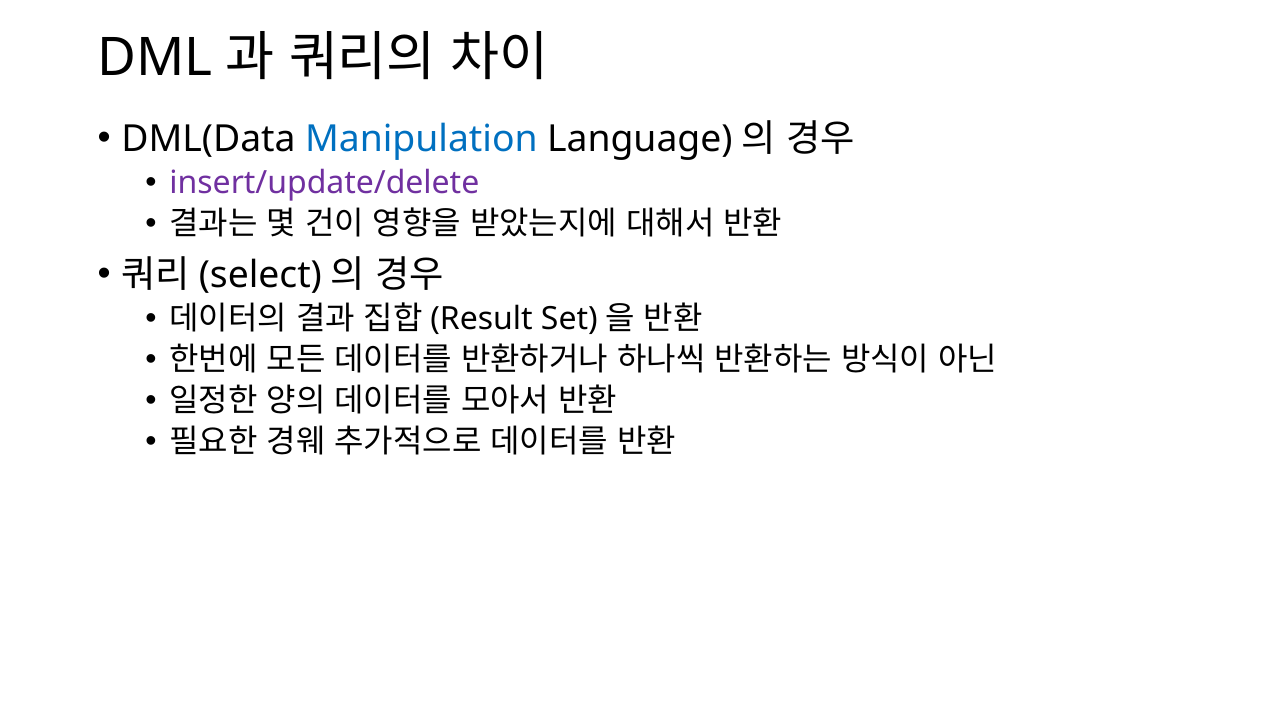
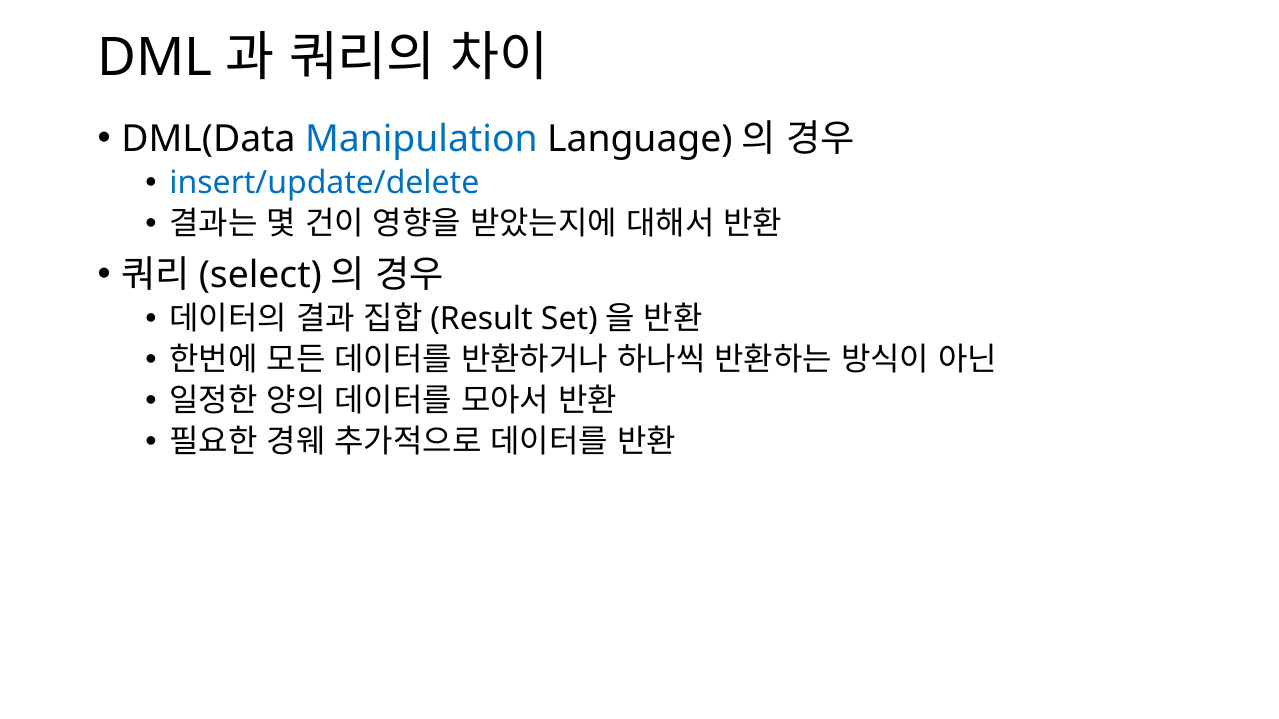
insert/update/delete colour: purple -> blue (324, 183)
